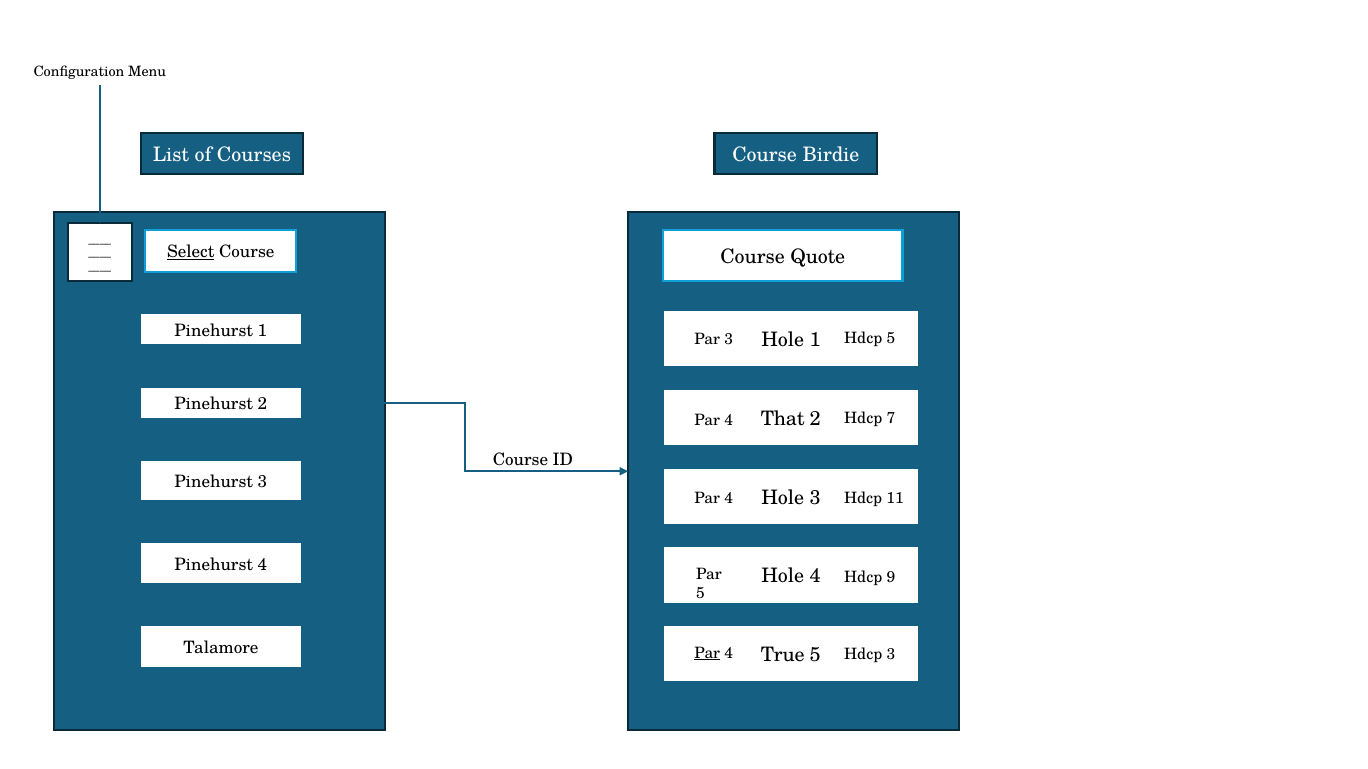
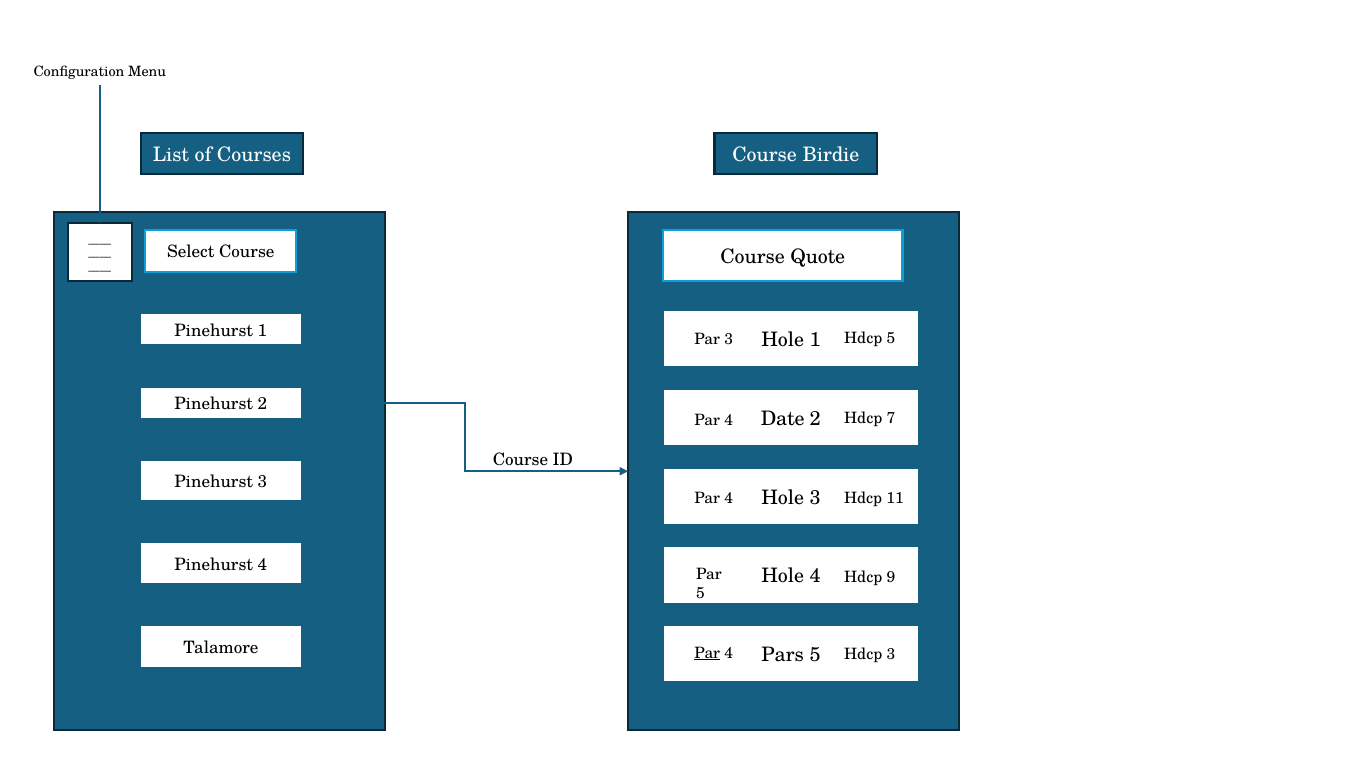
Select underline: present -> none (191, 253)
That: That -> Date (783, 419)
True: True -> Pars (783, 656)
